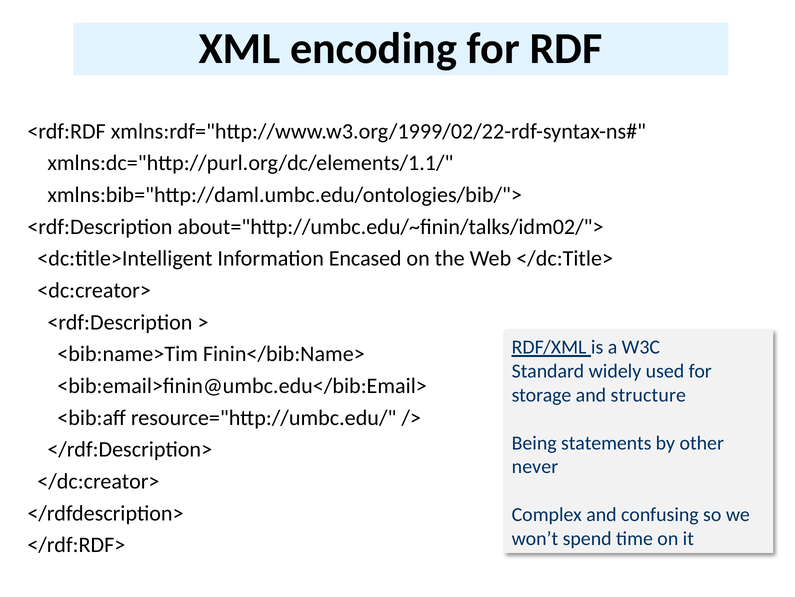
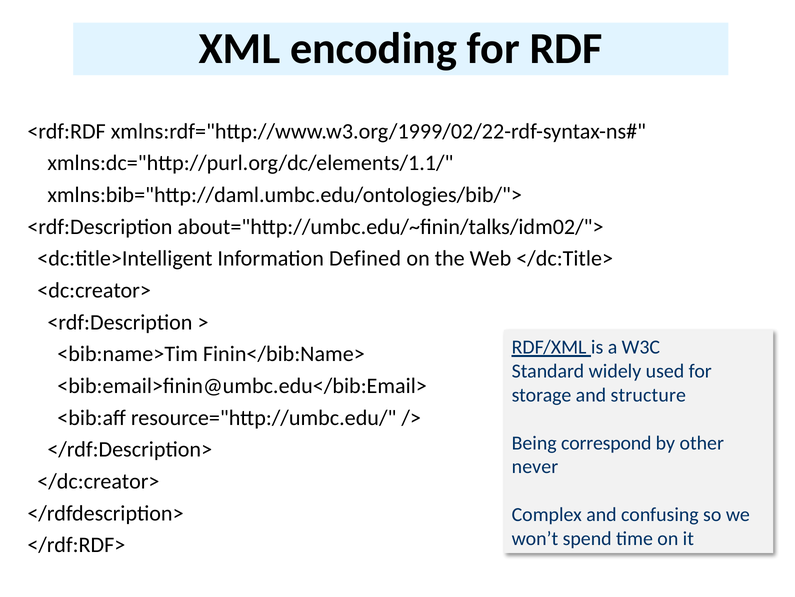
Encased: Encased -> Defined (365, 258)
statements: statements -> correspond (606, 442)
